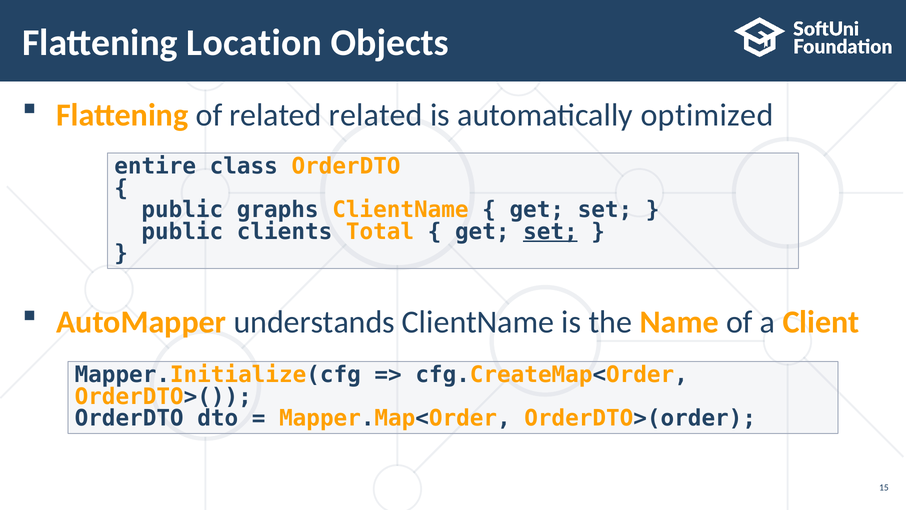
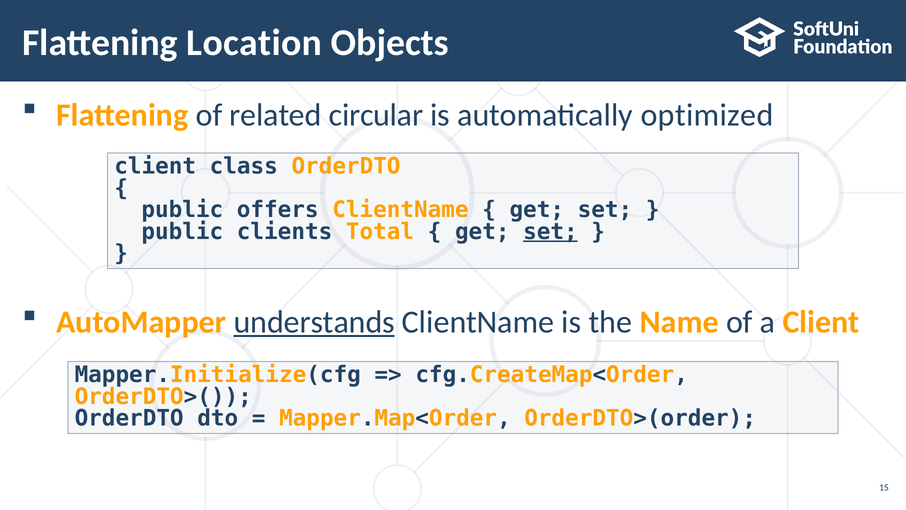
related related: related -> circular (376, 115)
entire: entire -> client (155, 166)
graphs: graphs -> offers (278, 210)
understands underline: none -> present (314, 322)
